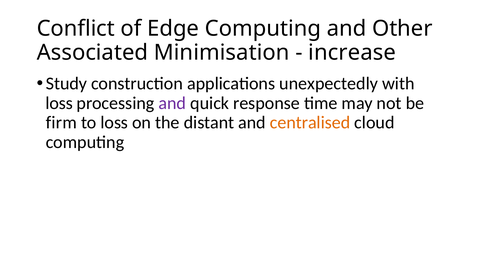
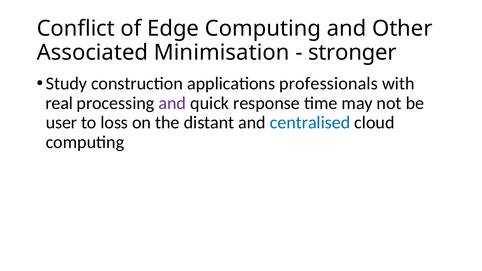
increase: increase -> stronger (352, 52)
unexpectedly: unexpectedly -> professionals (329, 84)
loss: loss -> real (59, 103)
firm: firm -> user (61, 123)
centralised colour: orange -> blue (310, 123)
